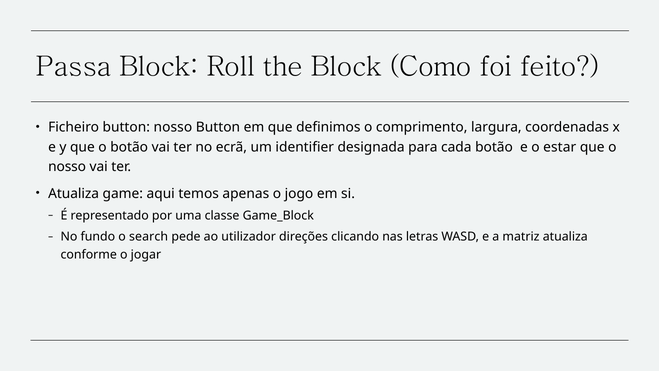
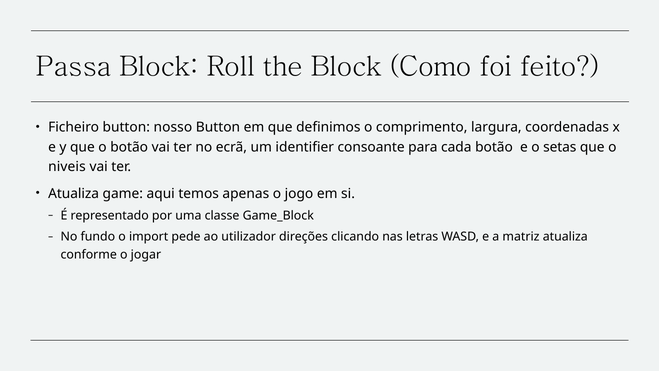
designada: designada -> consoante (371, 147)
estar: estar -> setas (560, 147)
nosso: nosso -> niveis (67, 167)
search: search -> import (149, 237)
